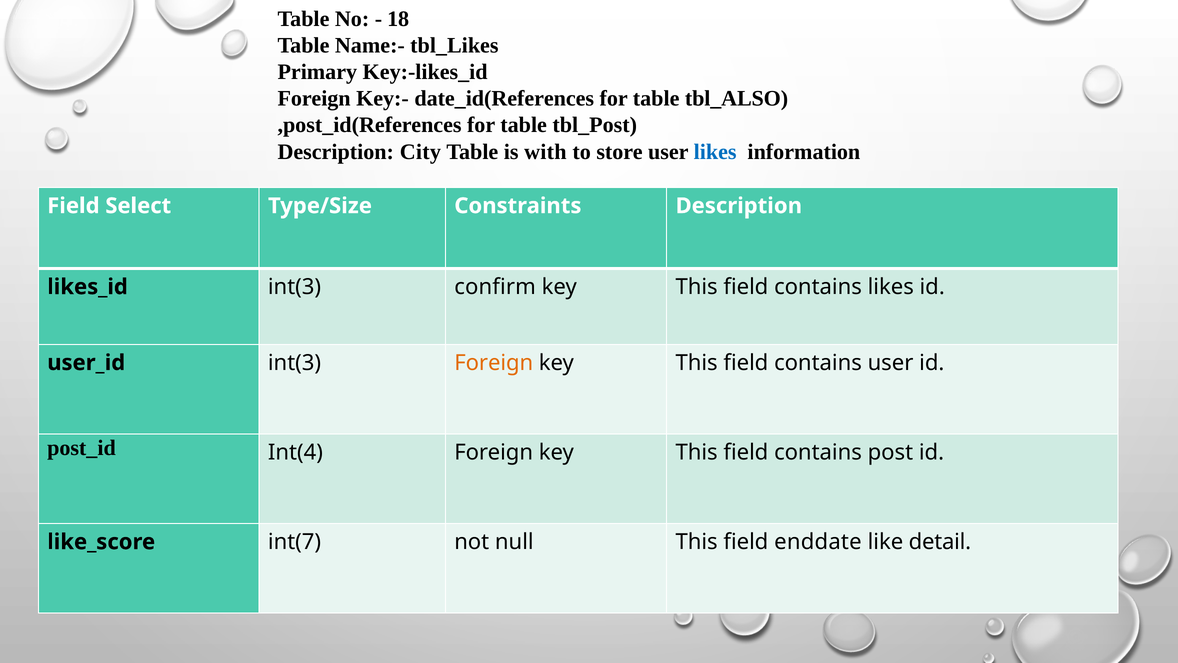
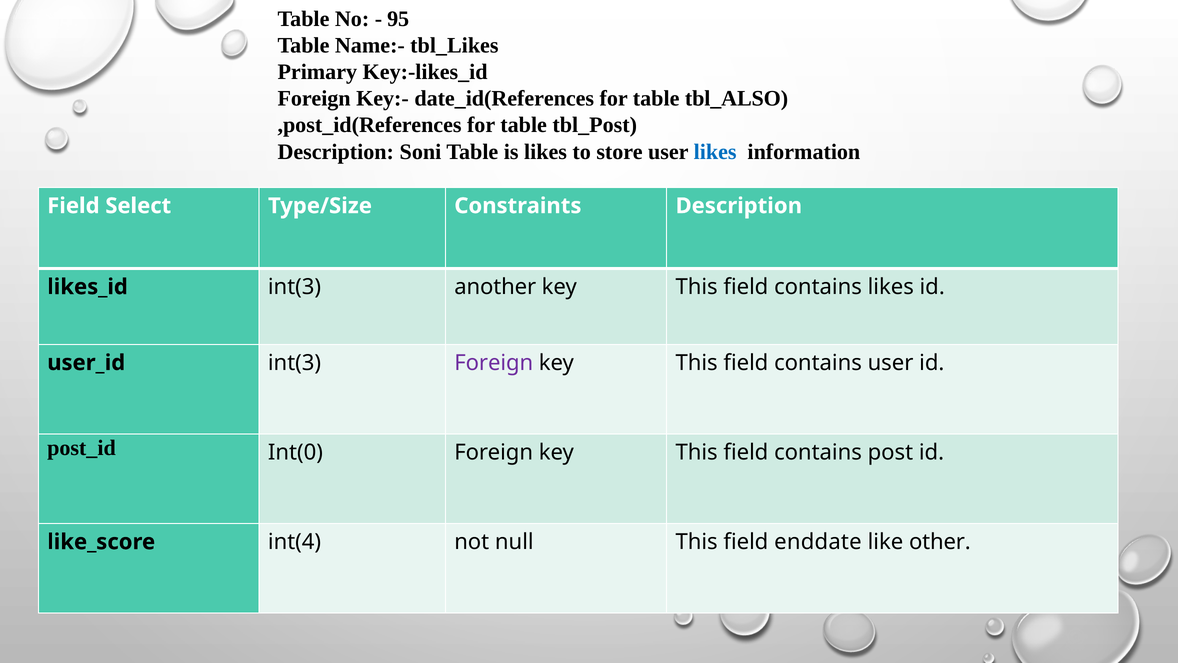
18: 18 -> 95 (398, 19)
City: City -> Soni (420, 152)
is with: with -> likes (545, 152)
confirm: confirm -> another (495, 287)
Foreign colour: orange -> purple (494, 363)
Int(4: Int(4 -> Int(0 (295, 452)
int(7: int(7 -> int(4 (295, 542)
detail: detail -> other (940, 542)
